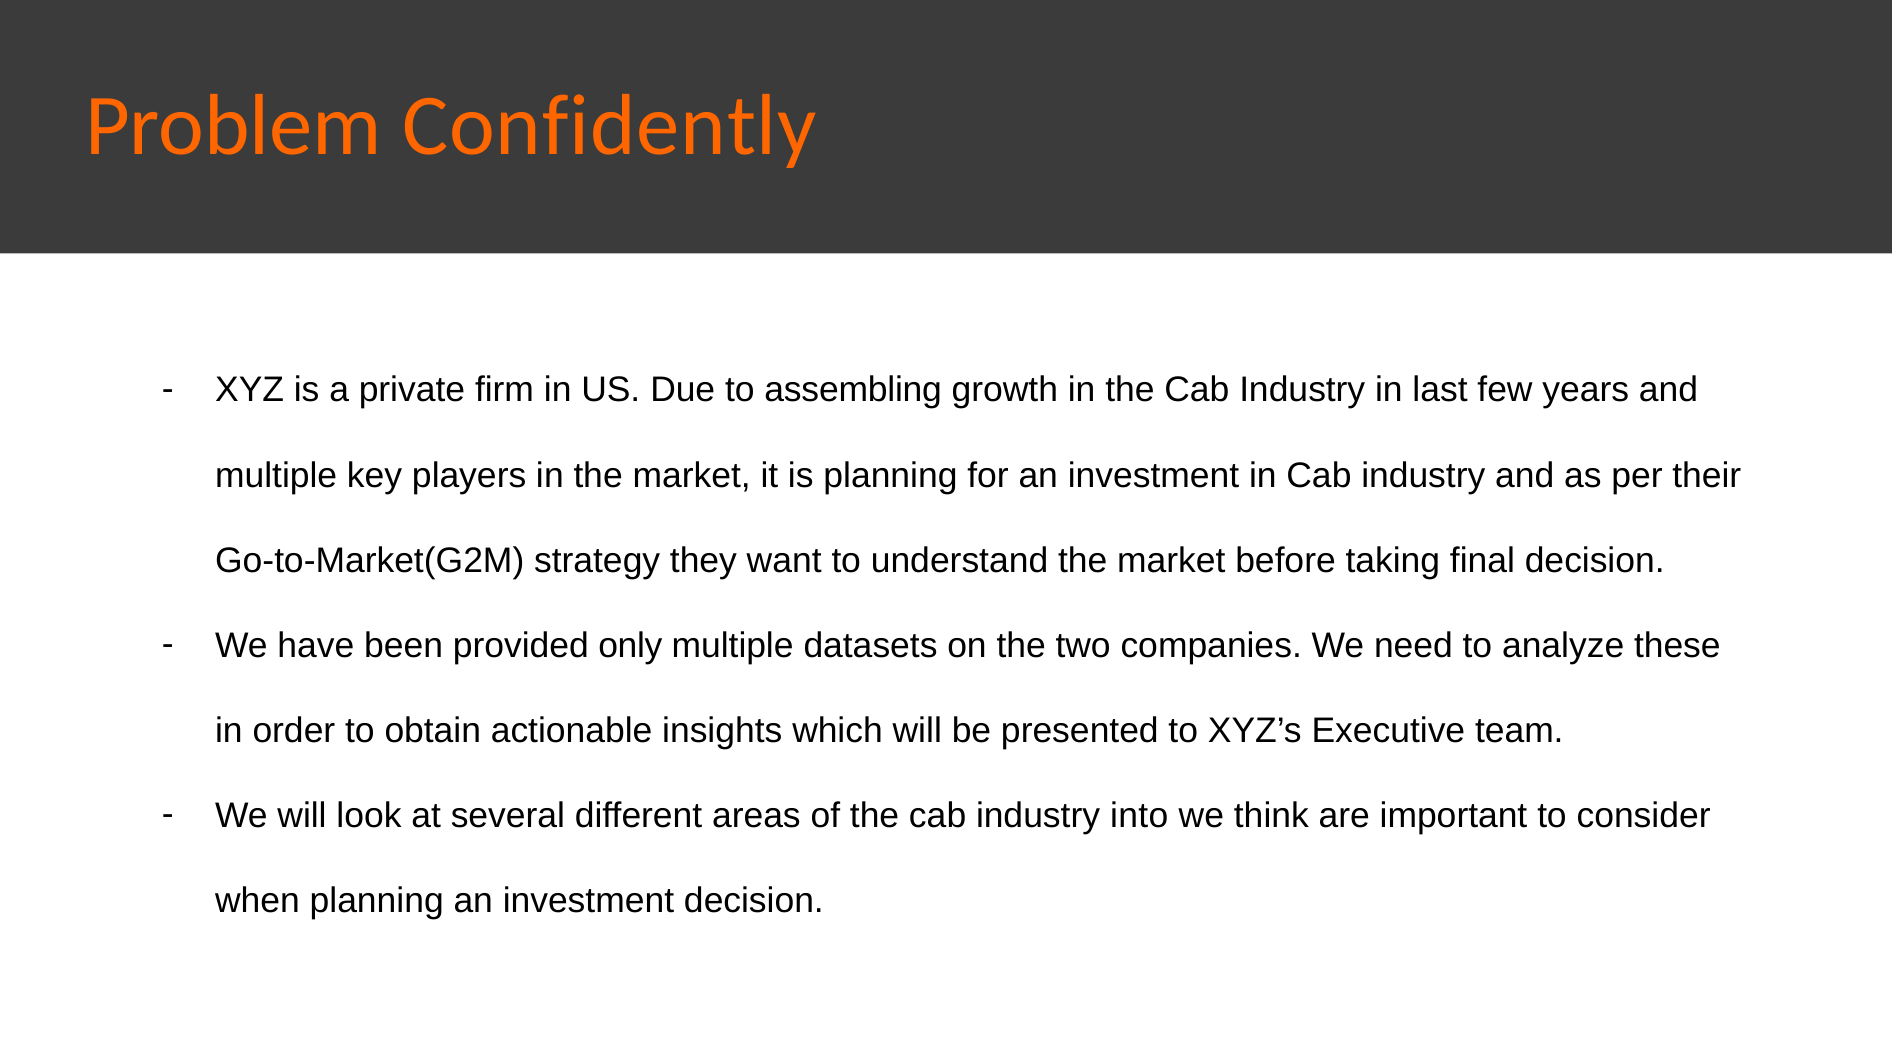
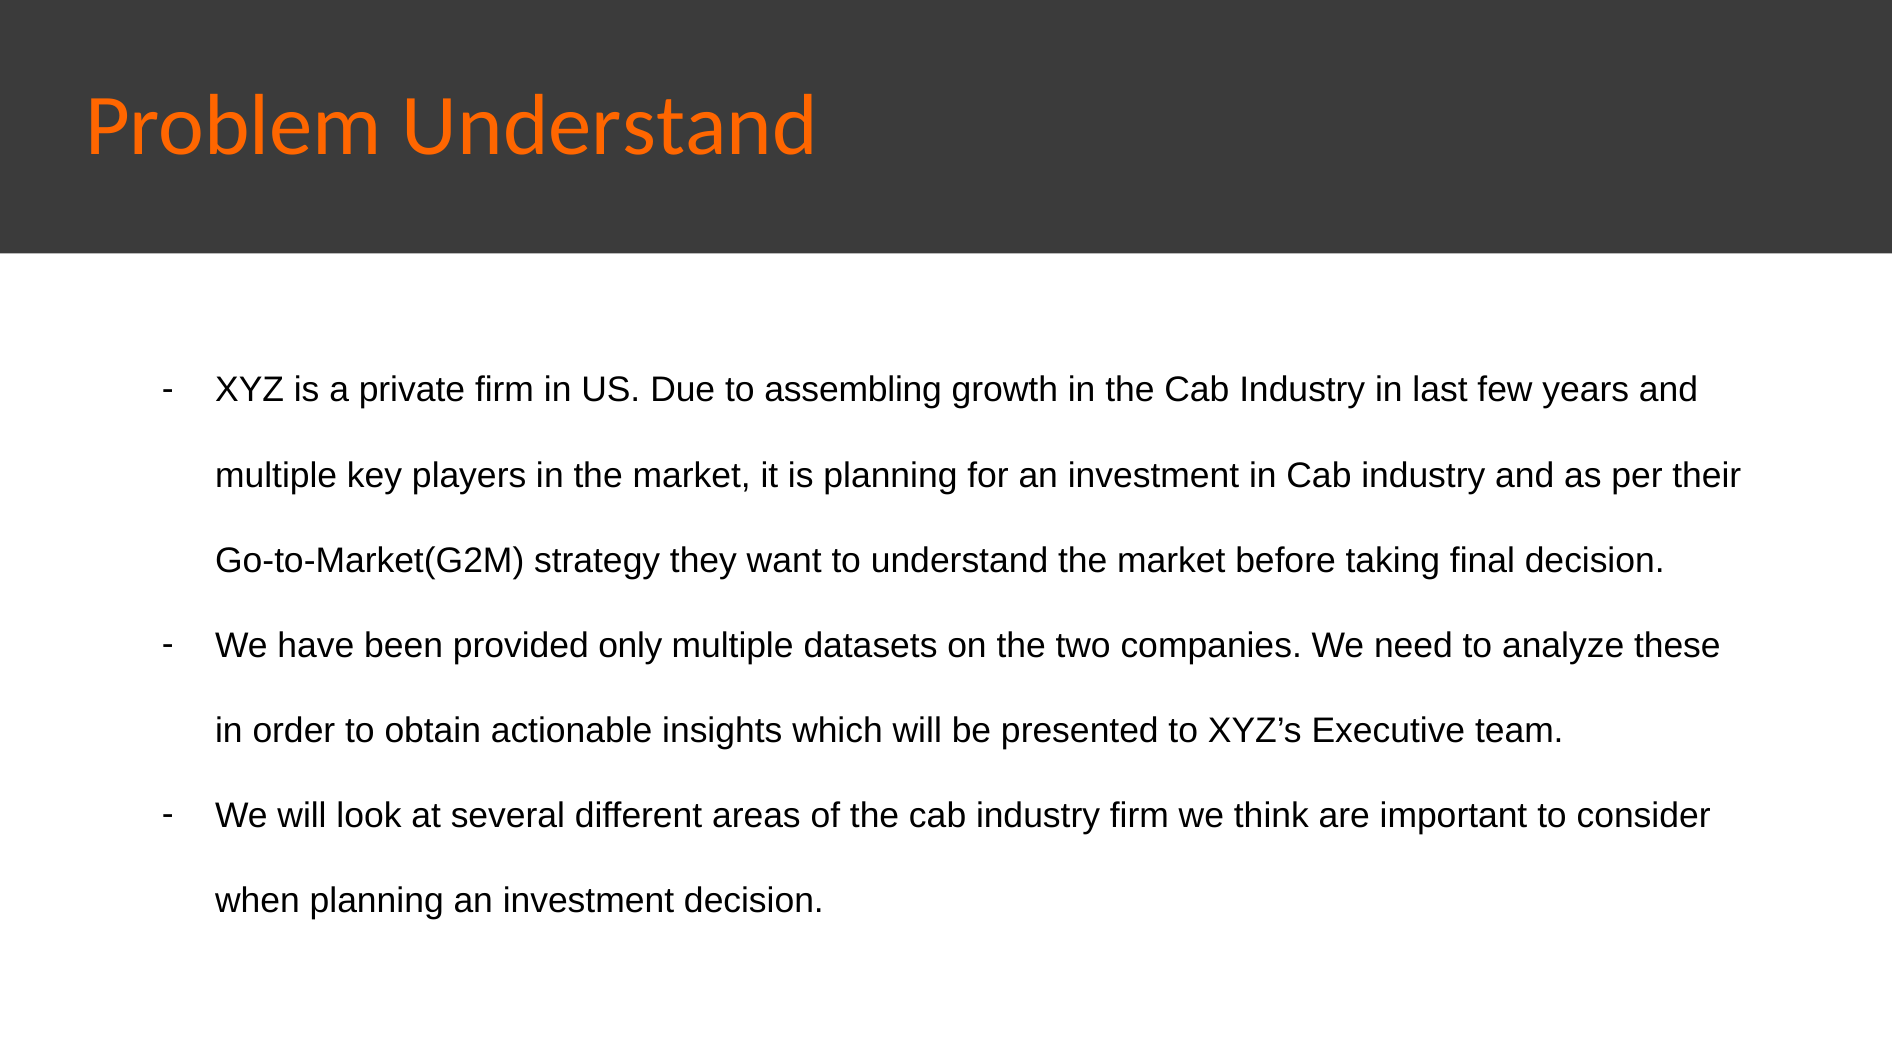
Problem Confidently: Confidently -> Understand (610, 126)
industry into: into -> firm (1139, 816)
